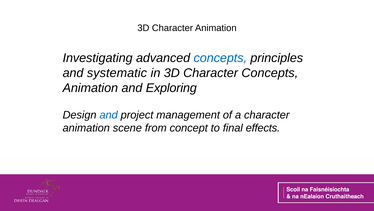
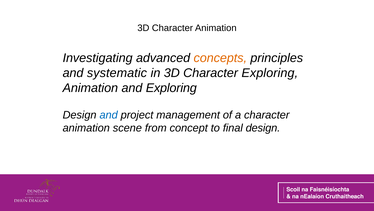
concepts colour: blue -> orange (220, 58)
Character Concepts: Concepts -> Exploring (270, 73)
final effects: effects -> design (263, 128)
